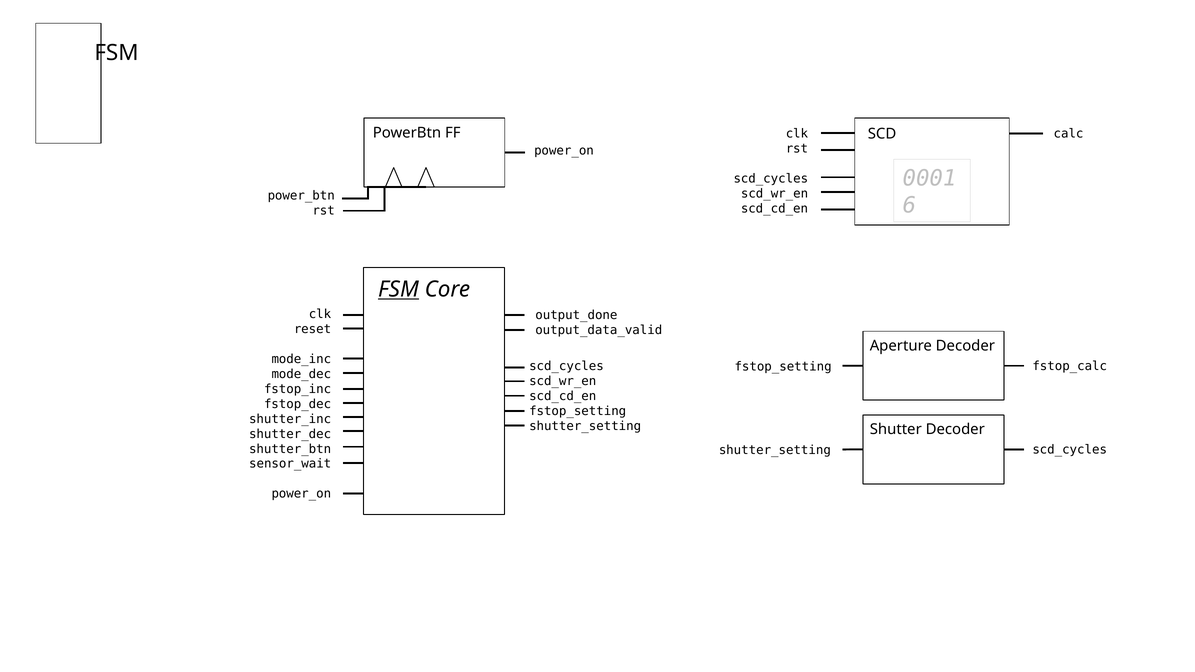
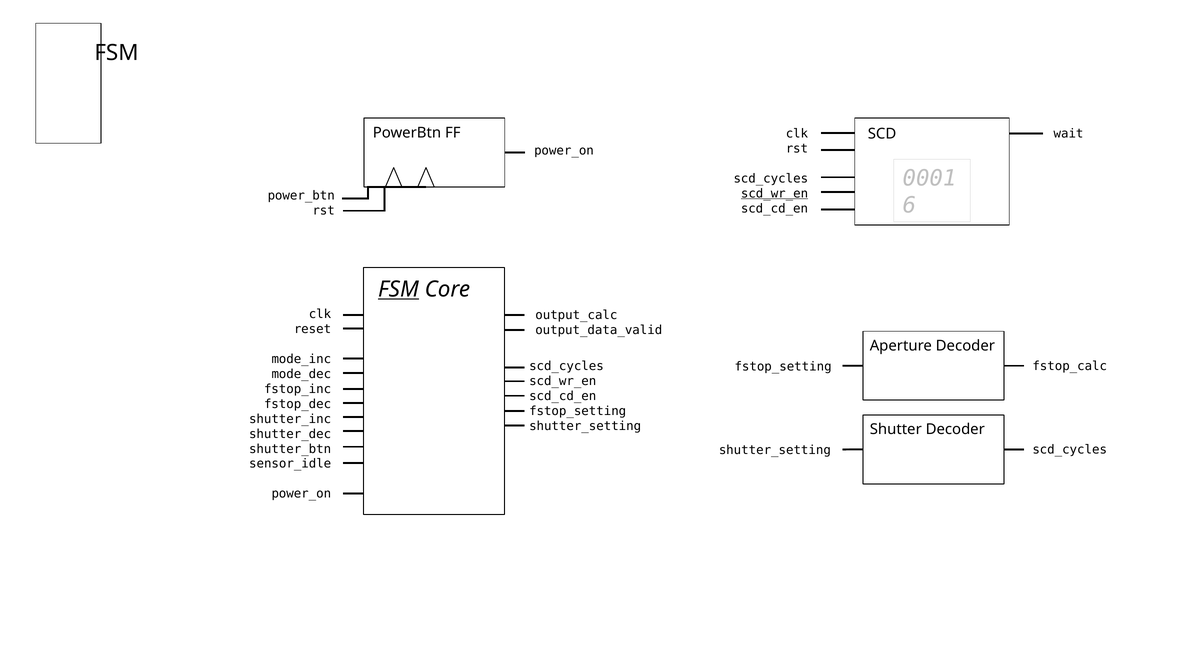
calc: calc -> wait (1069, 134)
scd_wr_en underline: none -> present (775, 194)
output_done: output_done -> output_calc (576, 315)
sensor_wait: sensor_wait -> sensor_idle (290, 464)
